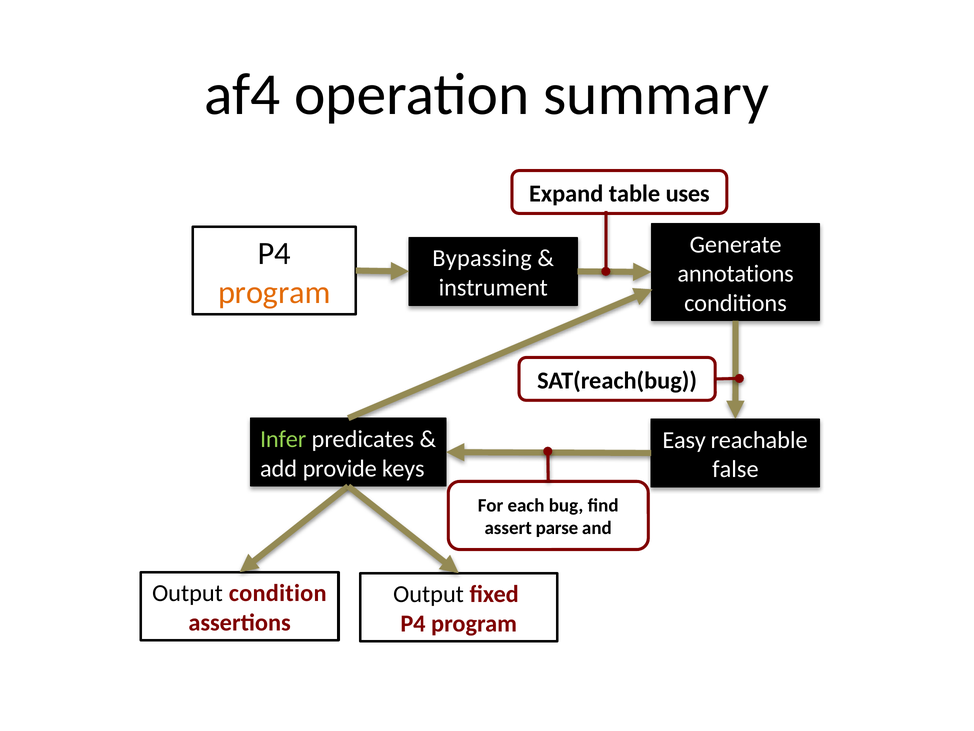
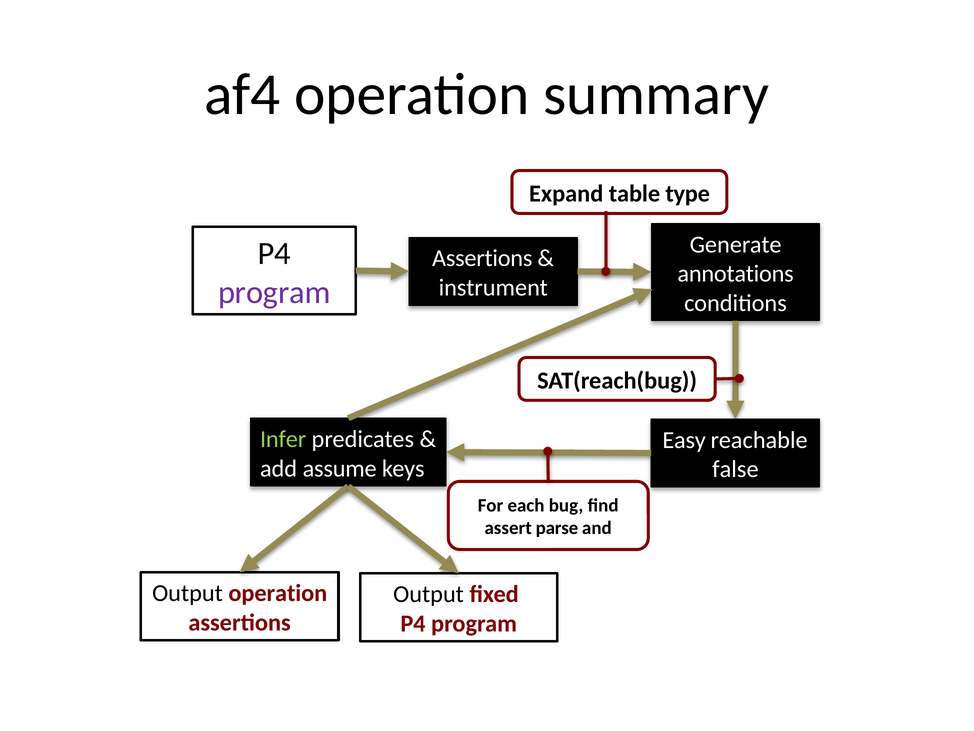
uses: uses -> type (688, 194)
Bypassing: Bypassing -> Assertions (482, 258)
program colour: orange -> purple (274, 292)
provide: provide -> assume (340, 468)
Output condition: condition -> operation (278, 593)
